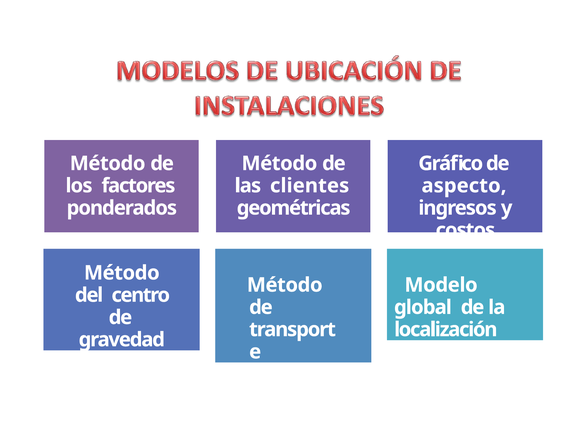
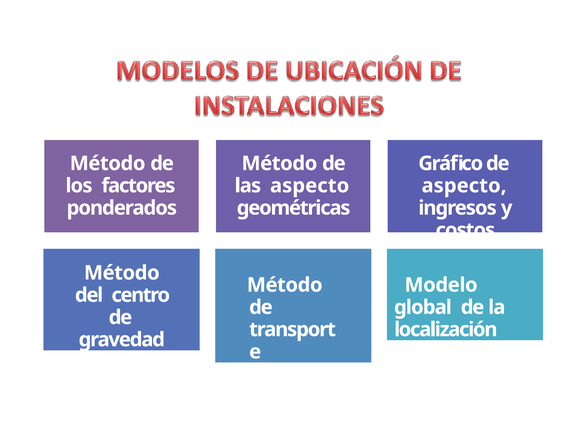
las clientes: clientes -> aspecto (310, 185)
